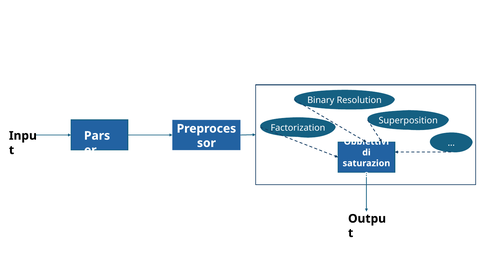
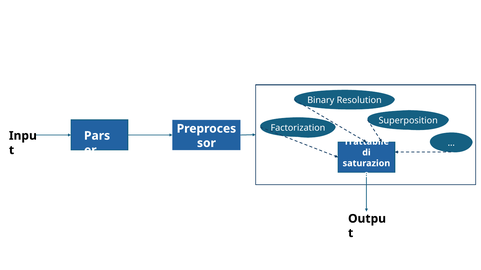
Obbiettivi: Obbiettivi -> Trattabile (366, 142)
